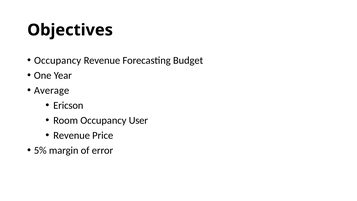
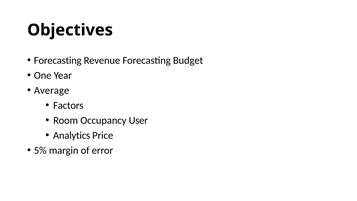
Occupancy: Occupancy -> Forecasting (58, 60)
Ericson: Ericson -> Factors (68, 105)
Revenue: Revenue -> Analytics (72, 135)
